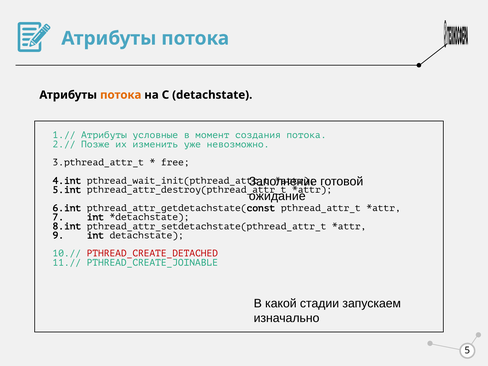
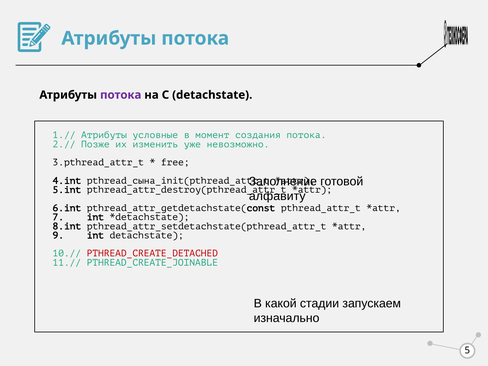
потока colour: orange -> purple (121, 95)
pthread_wait_init(pthread_attr_t: pthread_wait_init(pthread_attr_t -> pthread_сына_init(pthread_attr_t (178, 181)
ожидание: ожидание -> алфавиту (277, 196)
